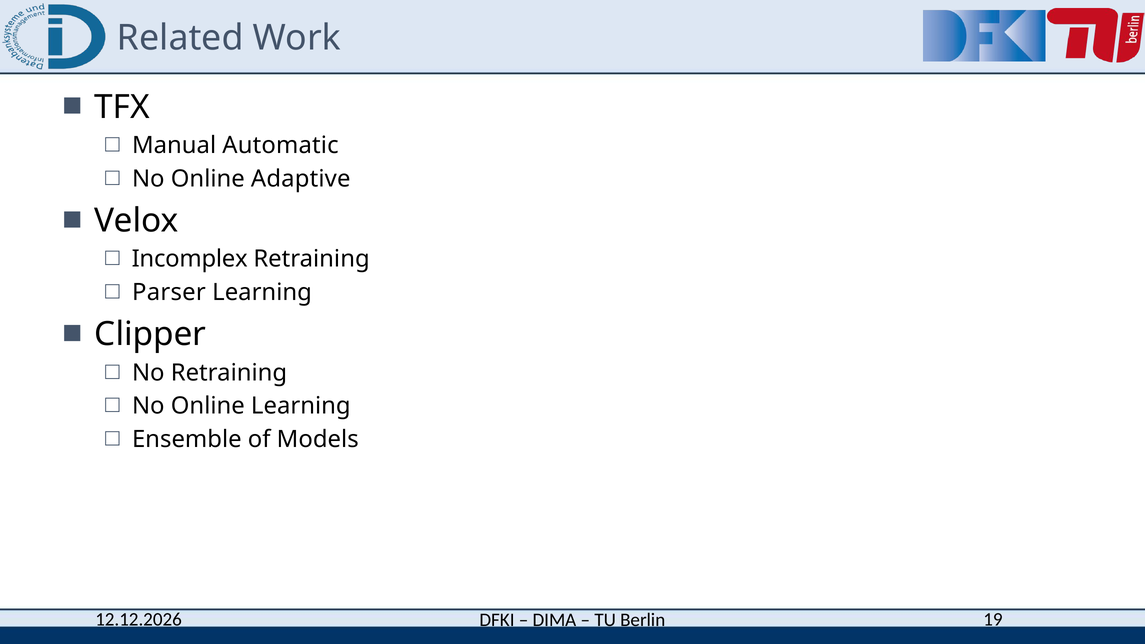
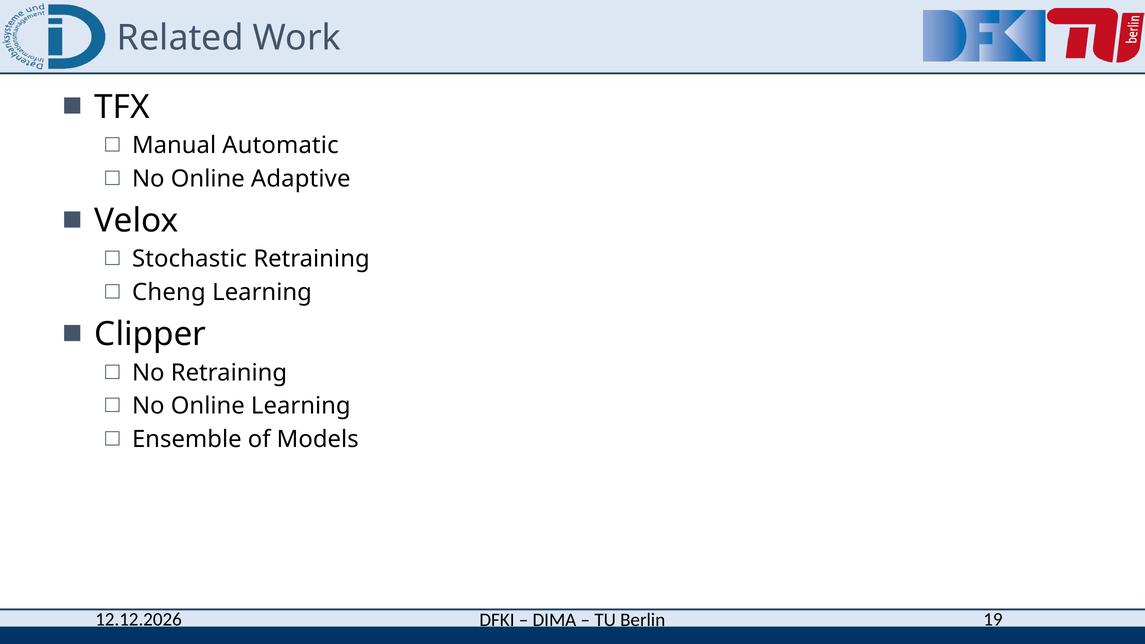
Incomplex: Incomplex -> Stochastic (189, 259)
Parser: Parser -> Cheng (169, 293)
